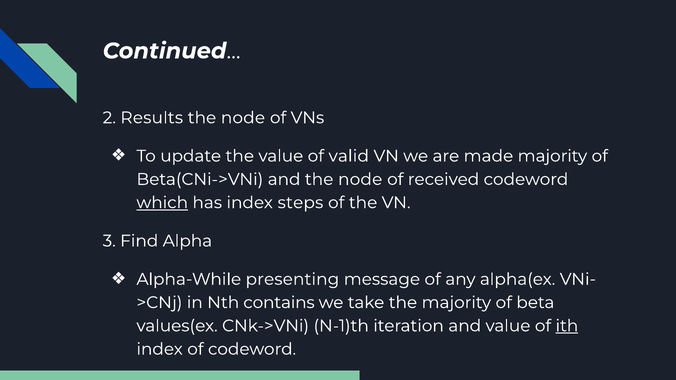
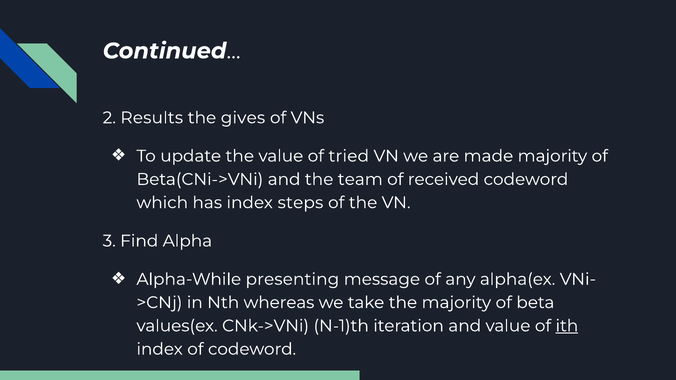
node: node -> gives (243, 118)
valid: valid -> tried (349, 156)
and the node: node -> team (360, 179)
which underline: present -> none (162, 203)
contains: contains -> whereas (279, 303)
